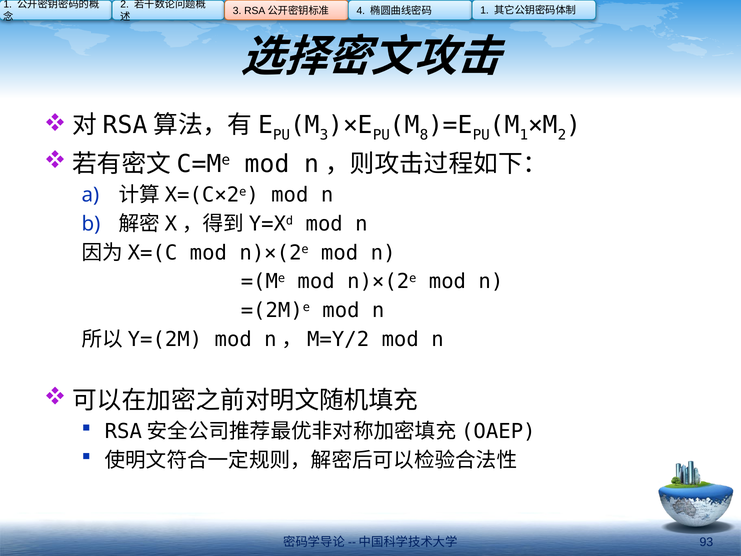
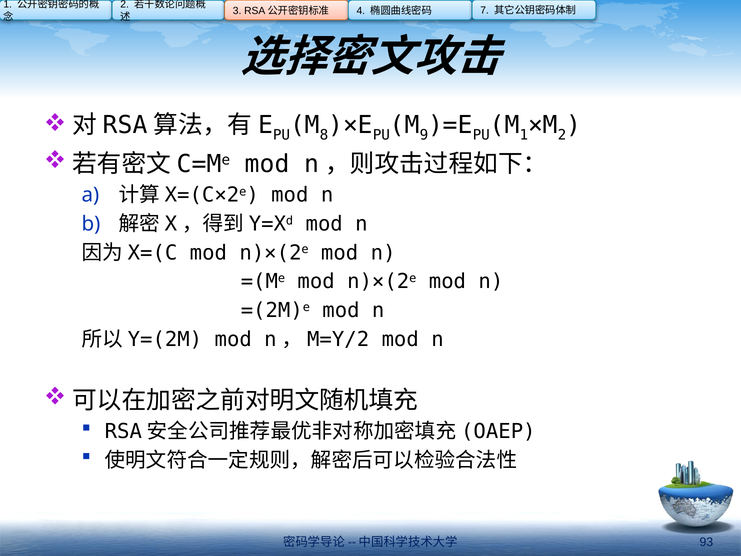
1: 1 -> 7 (485, 10)
3: 3 -> 8 (324, 135)
8: 8 -> 9 (424, 135)
